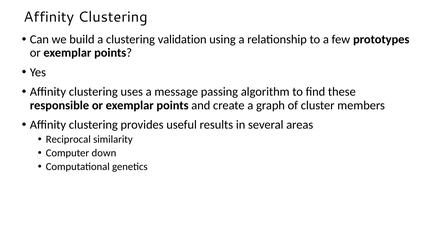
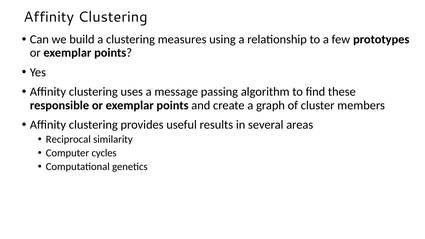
validation: validation -> measures (182, 39)
down: down -> cycles (104, 153)
